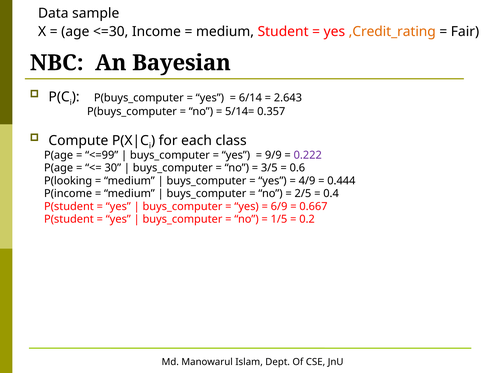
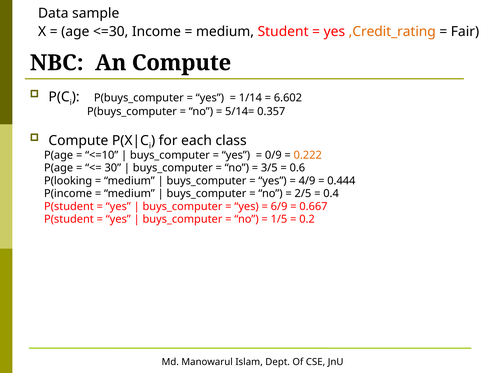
An Bayesian: Bayesian -> Compute (182, 63)
6/14: 6/14 -> 1/14 (250, 98)
2.643: 2.643 -> 6.602 (288, 98)
<=99: <=99 -> <=10 (102, 155)
9/9: 9/9 -> 0/9 (273, 155)
0.222 colour: purple -> orange (308, 155)
